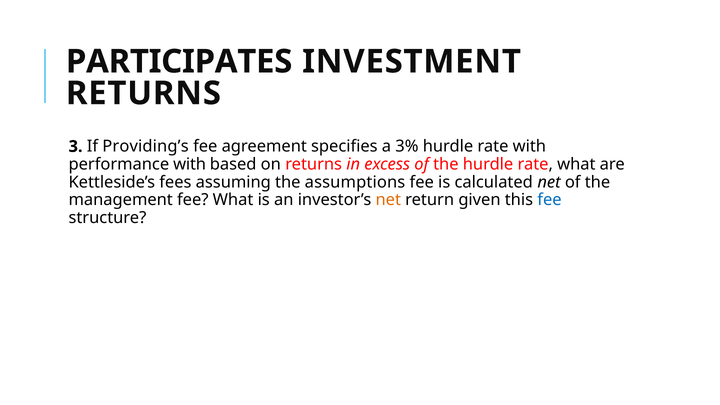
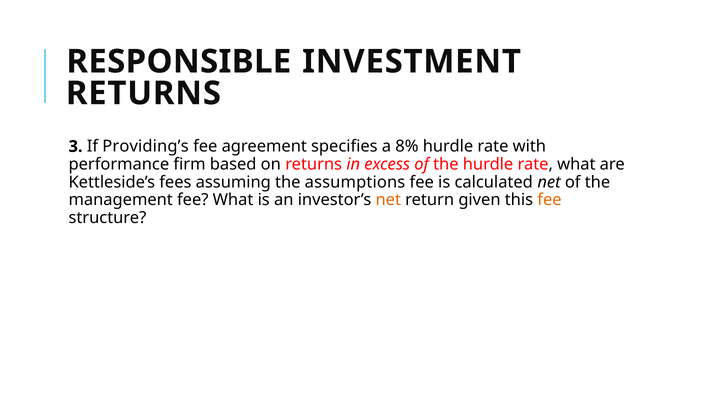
PARTICIPATES: PARTICIPATES -> RESPONSIBLE (179, 62)
3%: 3% -> 8% (407, 146)
performance with: with -> firm (190, 164)
fee colour: blue -> orange (549, 200)
